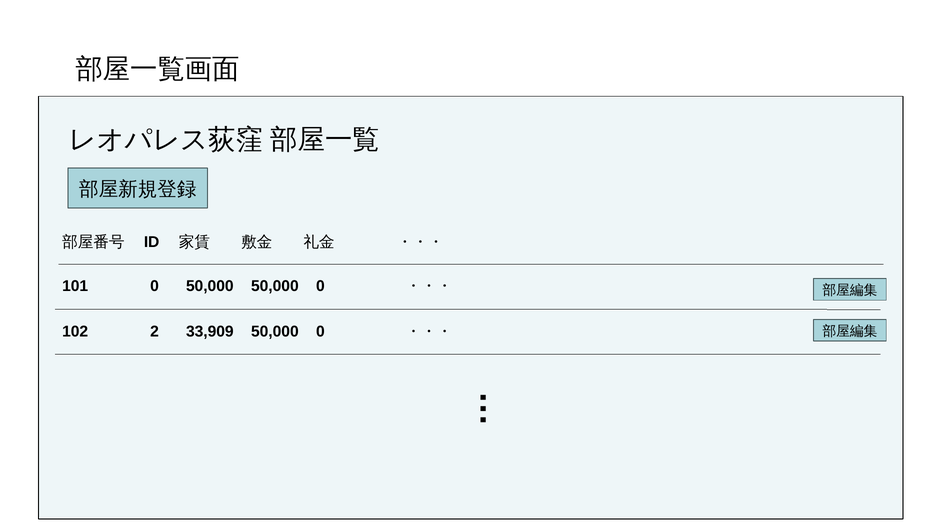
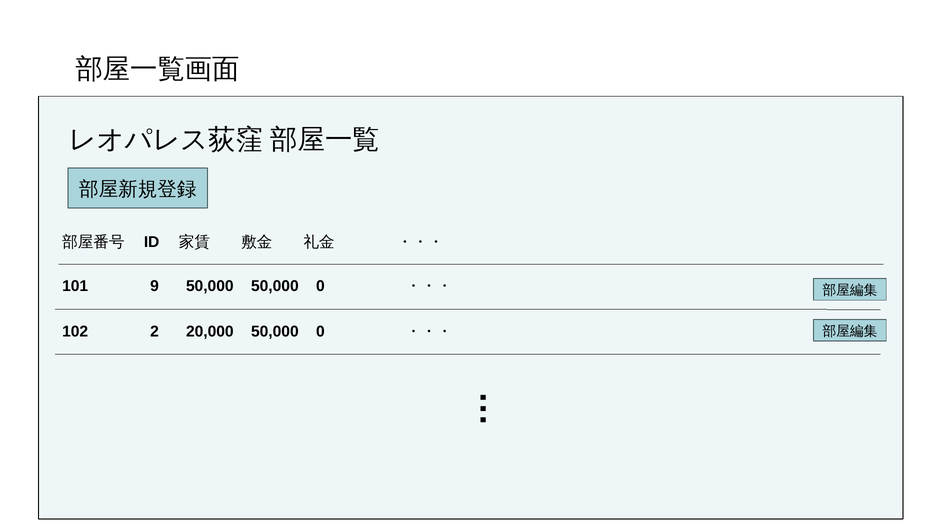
101 0: 0 -> 9 (155, 286)
33,909: 33,909 -> 20,000 (210, 331)
